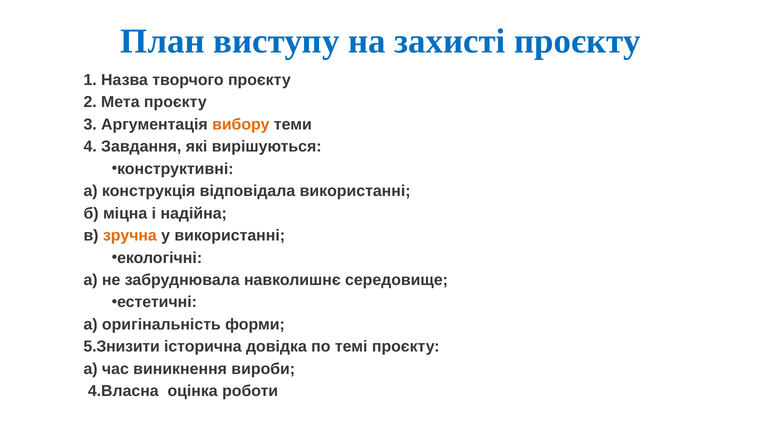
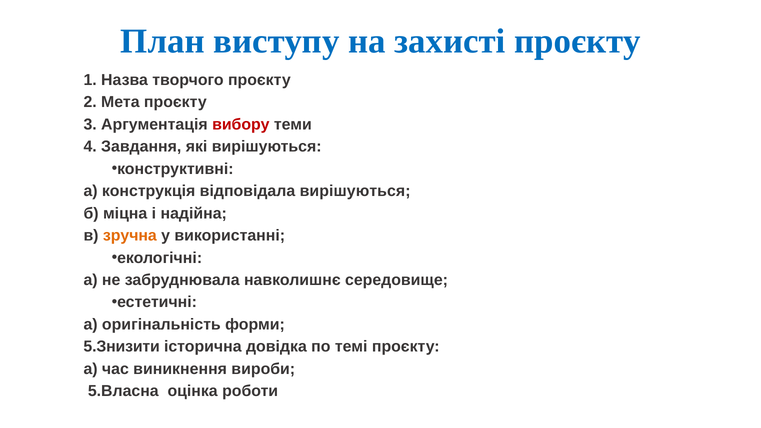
вибору colour: orange -> red (241, 124)
відповідала використанні: використанні -> вирішуються (355, 191)
4.Власна: 4.Власна -> 5.Власна (123, 391)
